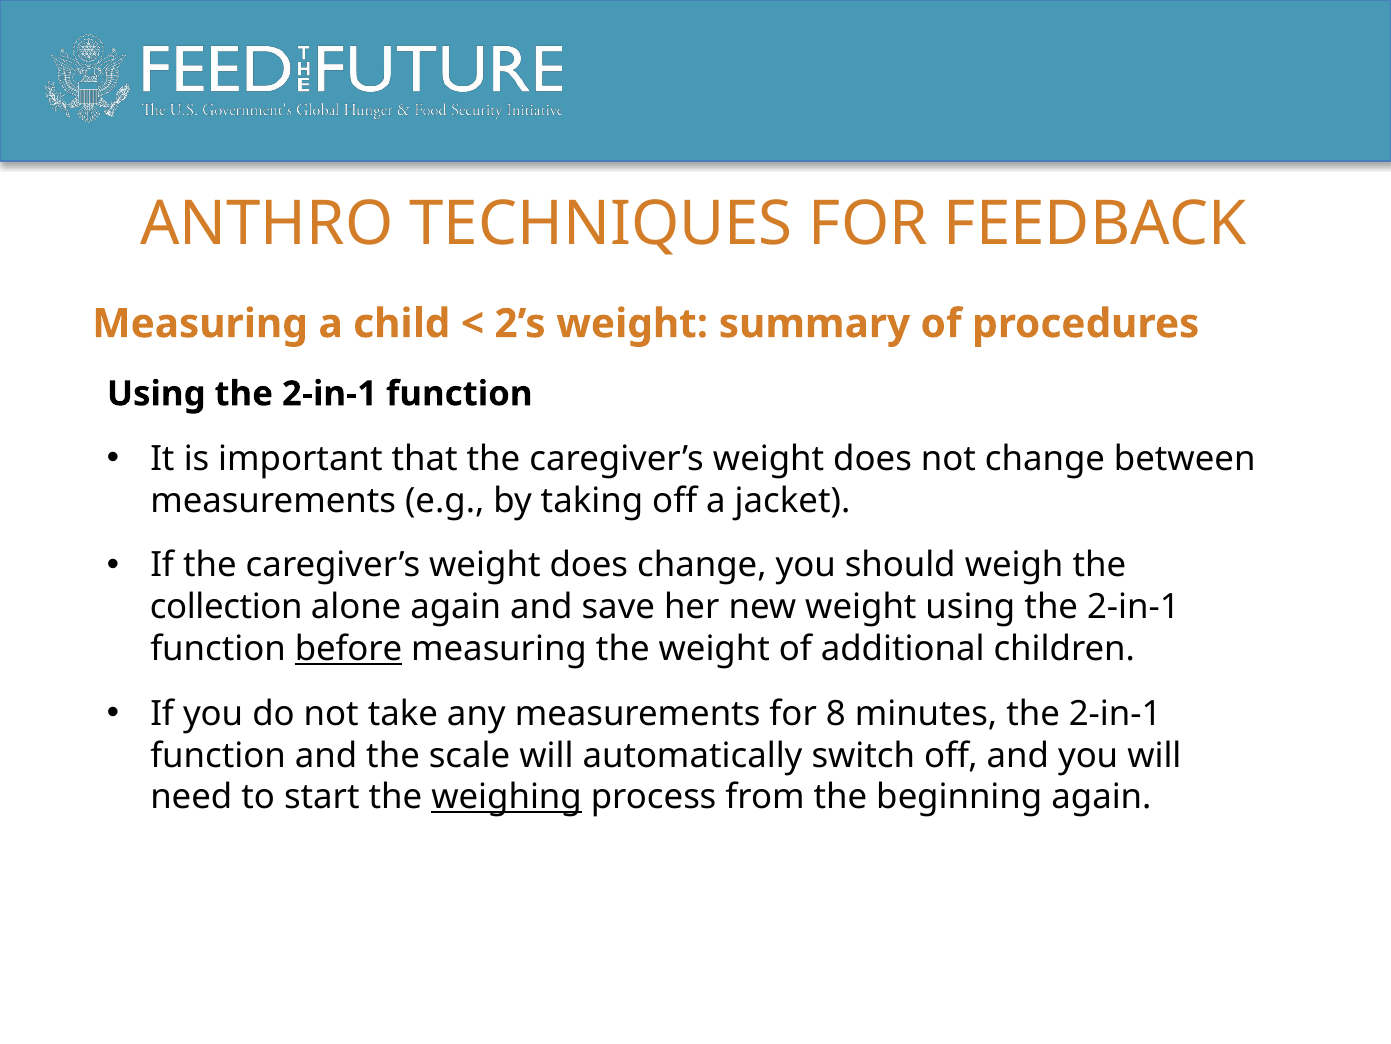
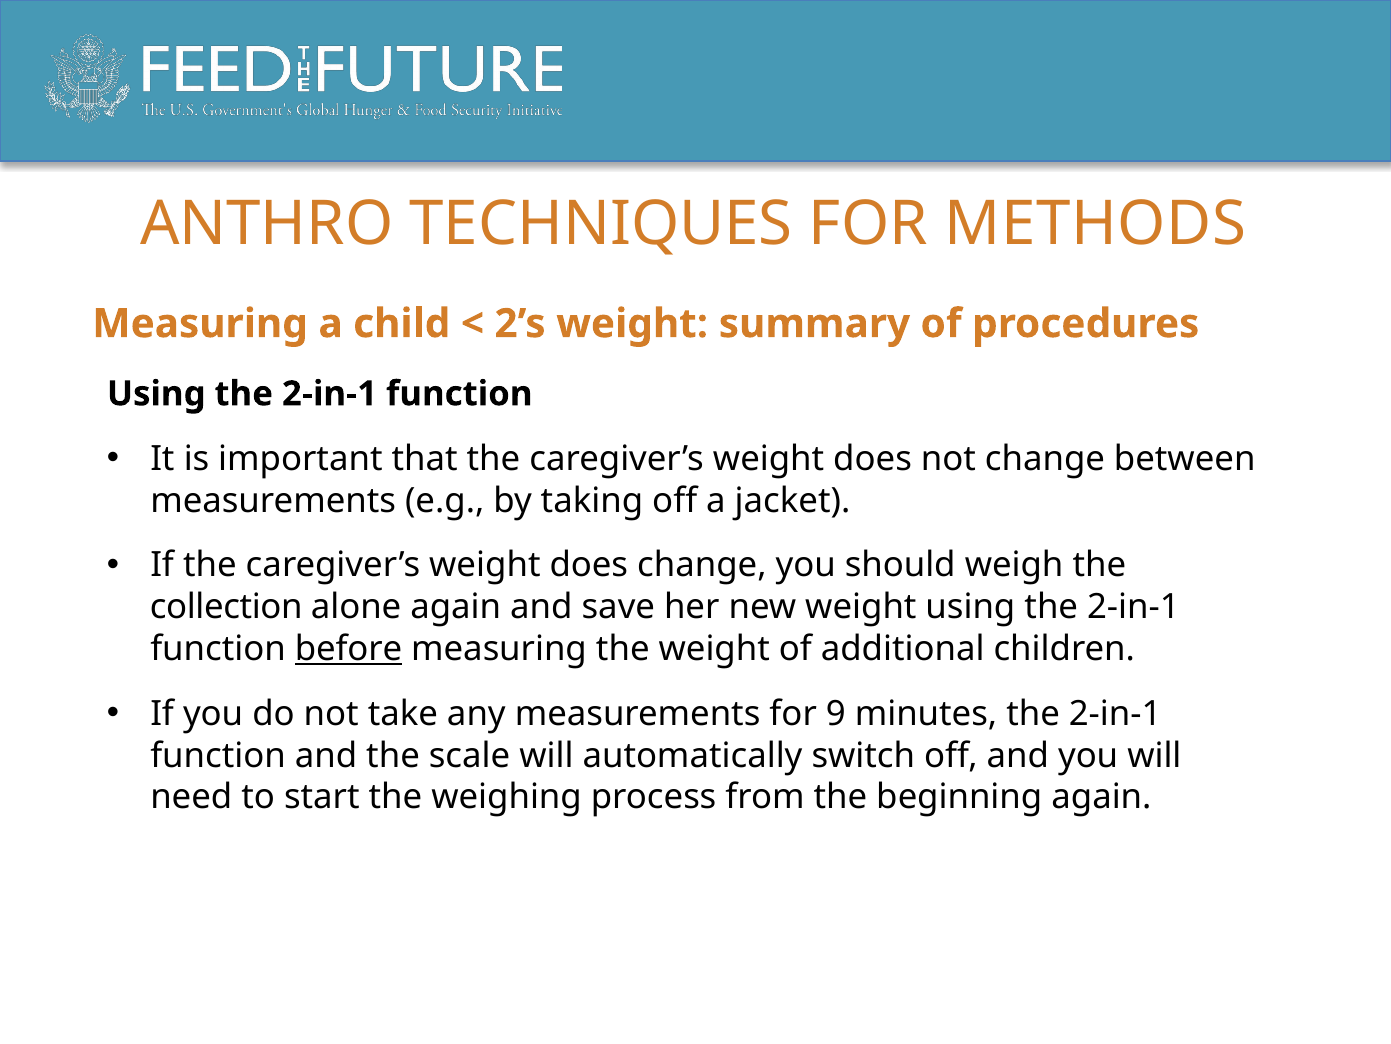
FEEDBACK: FEEDBACK -> METHODS (1095, 224)
8: 8 -> 9 (836, 713)
weighing underline: present -> none (507, 797)
